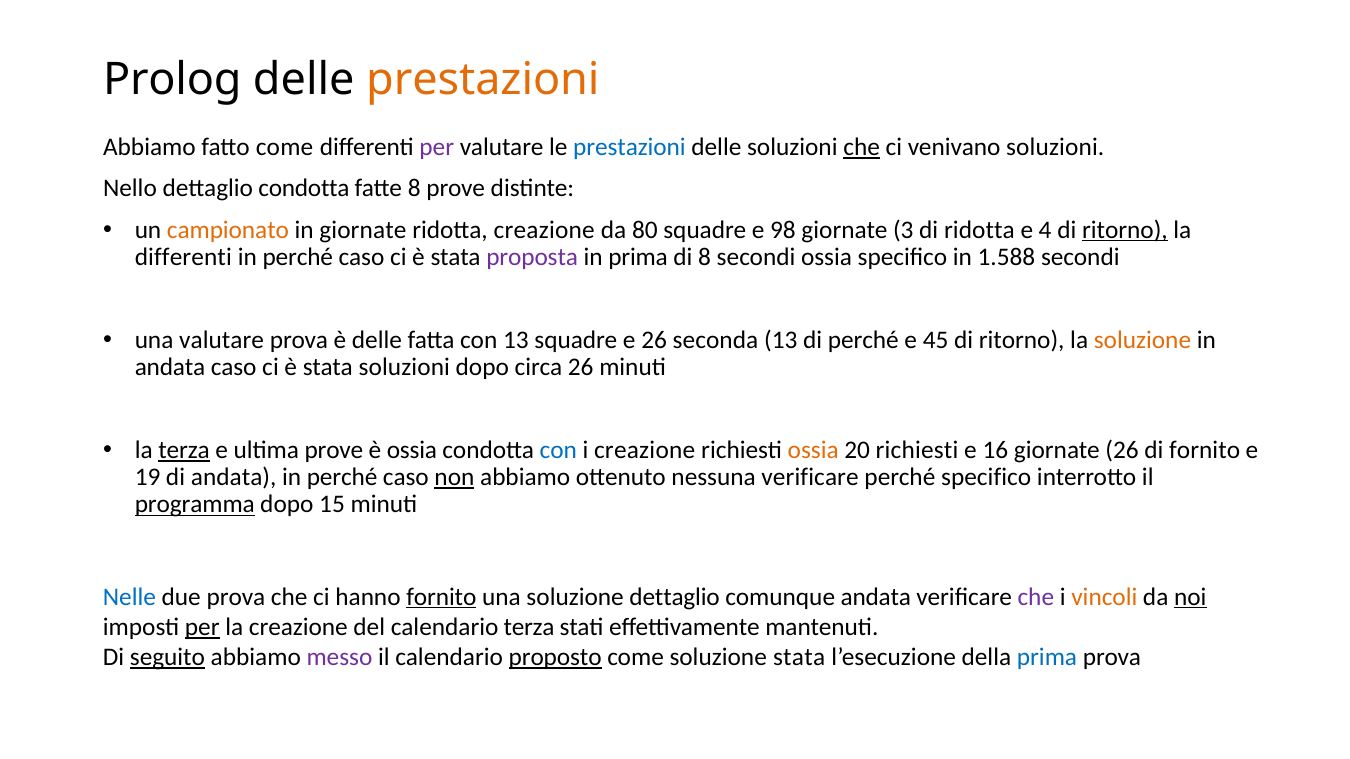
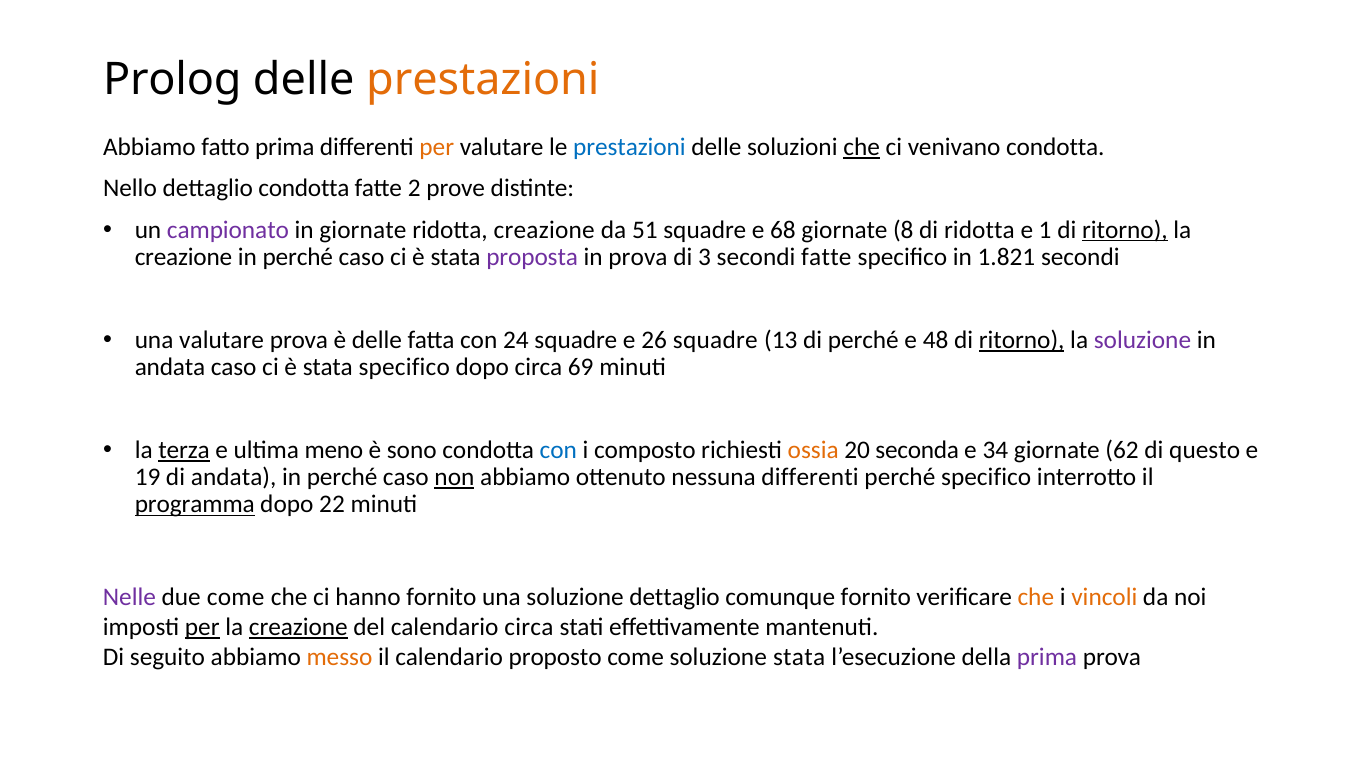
fatto come: come -> prima (285, 147)
per colour: purple -> orange (437, 147)
venivano soluzioni: soluzioni -> condotta (1055, 147)
fatte 8: 8 -> 2 (414, 188)
campionato colour: orange -> purple (228, 230)
80: 80 -> 51 (645, 230)
98: 98 -> 68 (783, 230)
3: 3 -> 8 (903, 230)
4: 4 -> 1 (1045, 230)
differenti: differenti -> creazione (183, 257)
in prima: prima -> prova (638, 257)
di 8: 8 -> 3 (705, 257)
secondi ossia: ossia -> fatte (826, 257)
1.588: 1.588 -> 1.821 (1006, 257)
con 13: 13 -> 24 (516, 340)
26 seconda: seconda -> squadre (715, 340)
45: 45 -> 48 (936, 340)
ritorno underline: none -> present (1022, 340)
soluzione colour: orange -> purple (1142, 340)
stata soluzioni: soluzioni -> specifico (404, 367)
circa 26: 26 -> 69 (581, 367)
ultima prove: prove -> meno (334, 450)
è ossia: ossia -> sono (412, 450)
i creazione: creazione -> composto (645, 450)
20 richiesti: richiesti -> seconda (917, 450)
16: 16 -> 34 (995, 450)
giornate 26: 26 -> 62 (1122, 450)
di fornito: fornito -> questo (1205, 450)
nessuna verificare: verificare -> differenti (810, 478)
15: 15 -> 22 (332, 505)
Nelle colour: blue -> purple (129, 597)
due prova: prova -> come (236, 597)
fornito underline: present -> none (441, 597)
comunque andata: andata -> fornito (876, 597)
che colour: purple -> orange (1036, 597)
noi underline: present -> none (1190, 597)
creazione underline: none -> present (298, 627)
calendario terza: terza -> circa (529, 627)
seguito underline: present -> none (167, 658)
messo colour: purple -> orange (339, 658)
proposto underline: present -> none (555, 658)
prima colour: blue -> purple (1047, 658)
